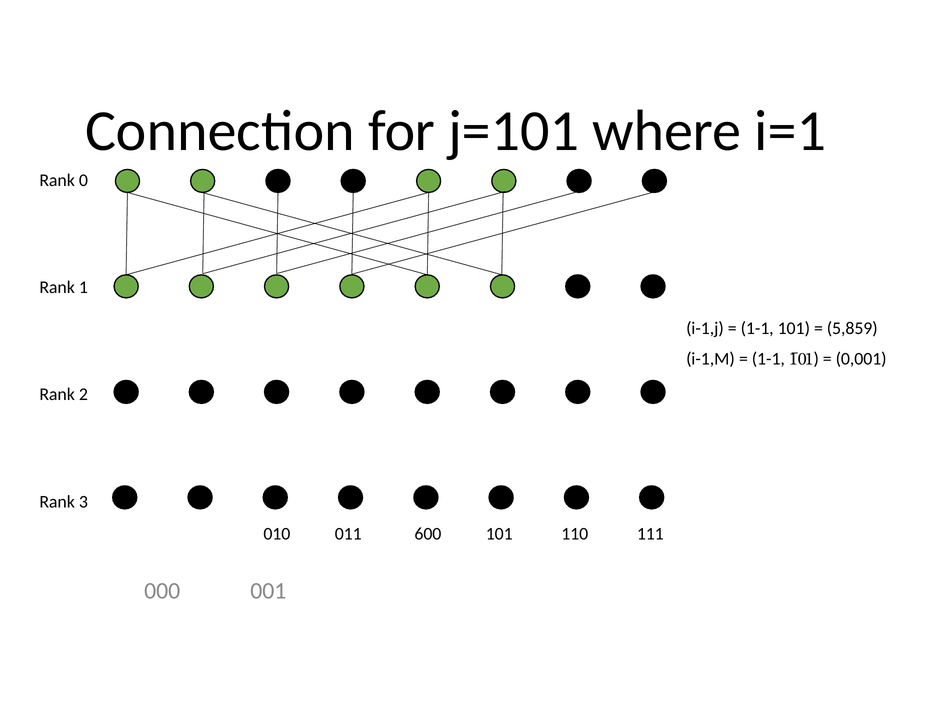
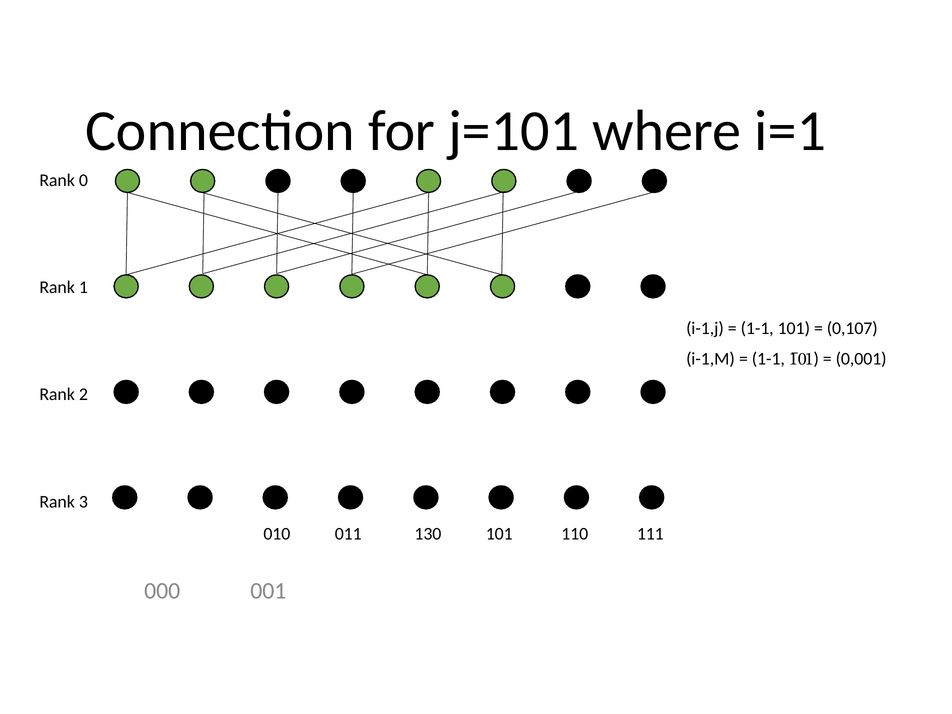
5,859: 5,859 -> 0,107 (852, 328)
600: 600 -> 130 (428, 534)
